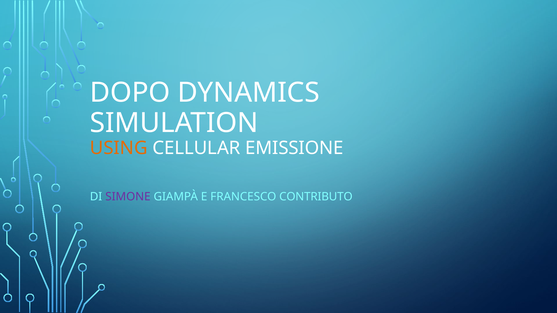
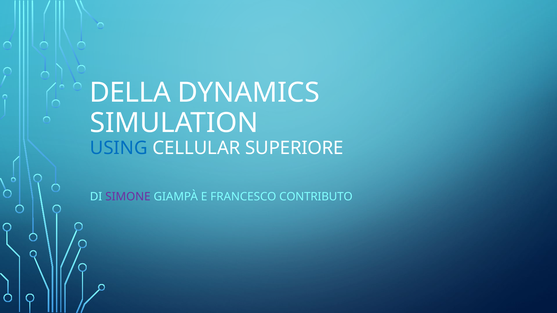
DOPO: DOPO -> DELLA (130, 93)
USING colour: orange -> blue (119, 148)
EMISSIONE: EMISSIONE -> SUPERIORE (294, 148)
